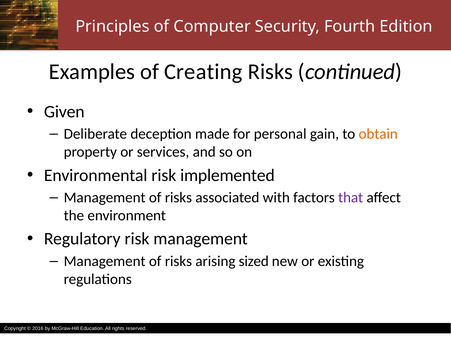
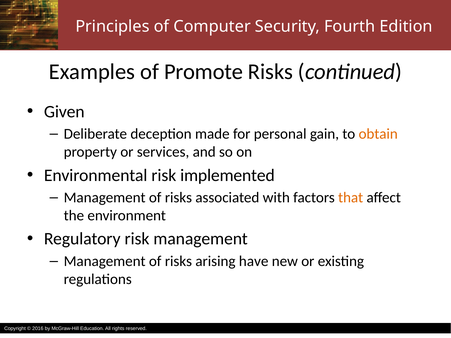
Creating: Creating -> Promote (204, 72)
that colour: purple -> orange (351, 198)
sized: sized -> have (254, 261)
